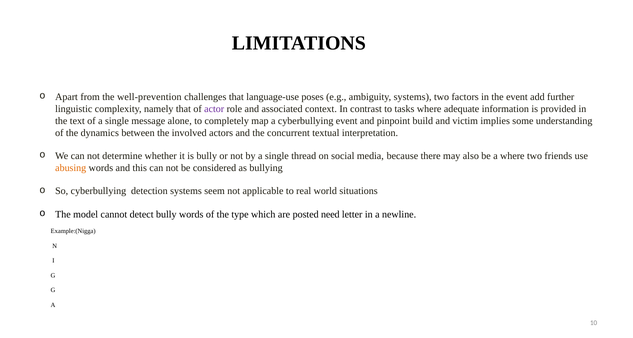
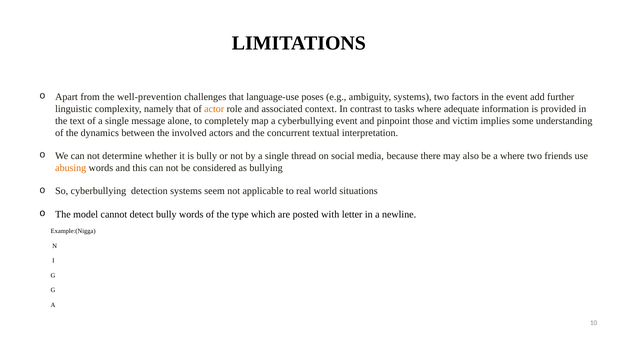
actor colour: purple -> orange (214, 109)
build: build -> those (423, 121)
need: need -> with (330, 214)
